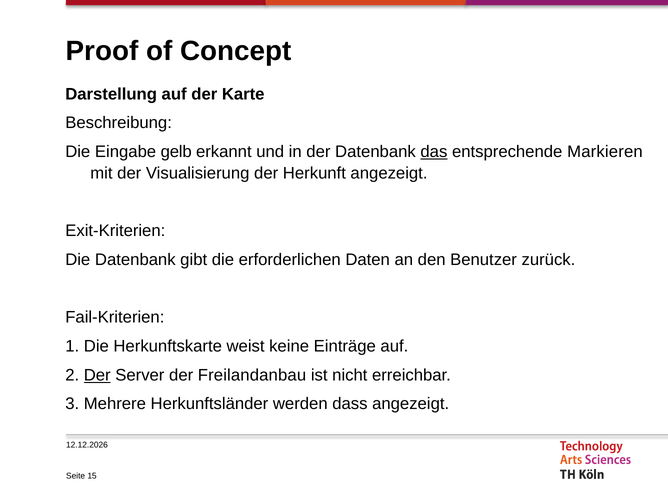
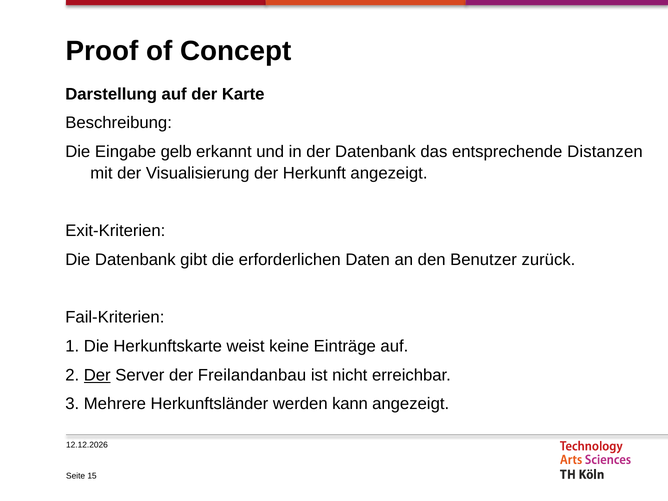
das underline: present -> none (434, 152)
Markieren: Markieren -> Distanzen (605, 152)
dass: dass -> kann (350, 404)
